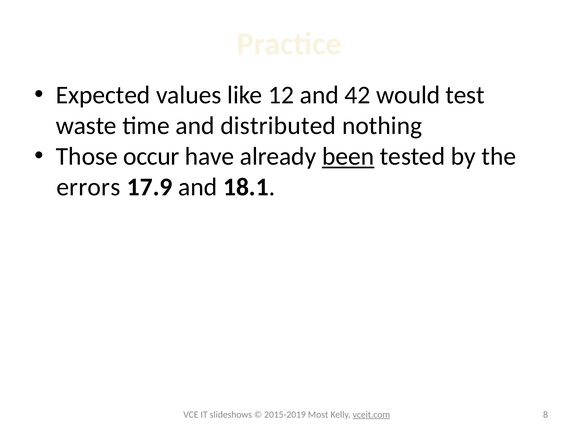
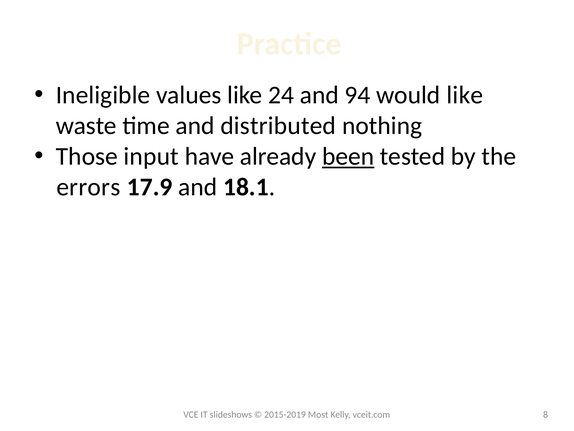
Expected: Expected -> Ineligible (103, 95)
12: 12 -> 24 (281, 95)
42: 42 -> 94 (358, 95)
would test: test -> like (465, 95)
occur: occur -> input (151, 156)
vceit.com underline: present -> none (371, 414)
